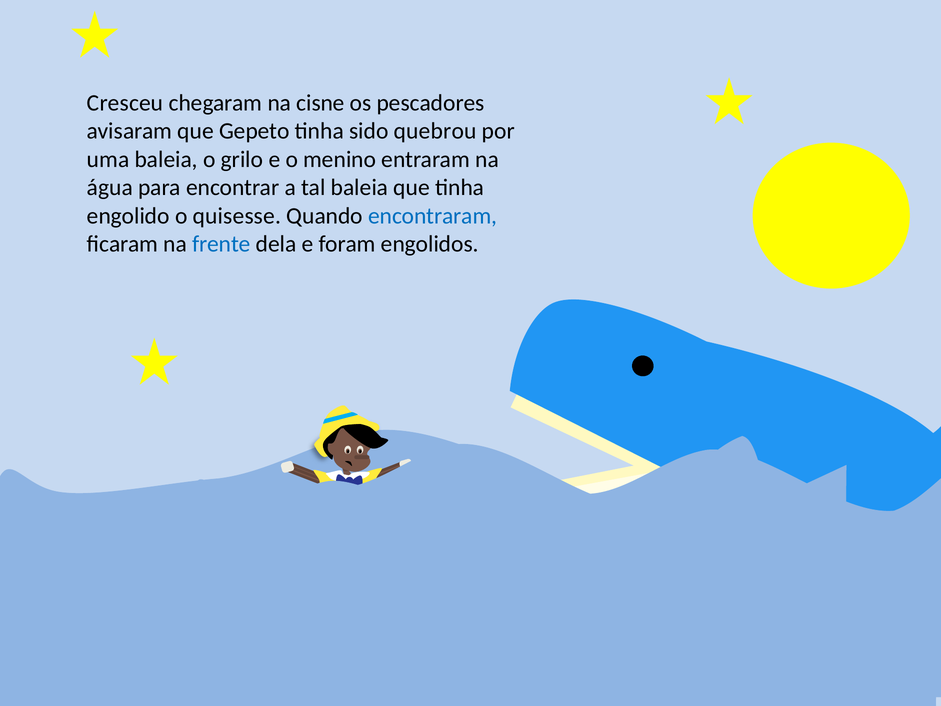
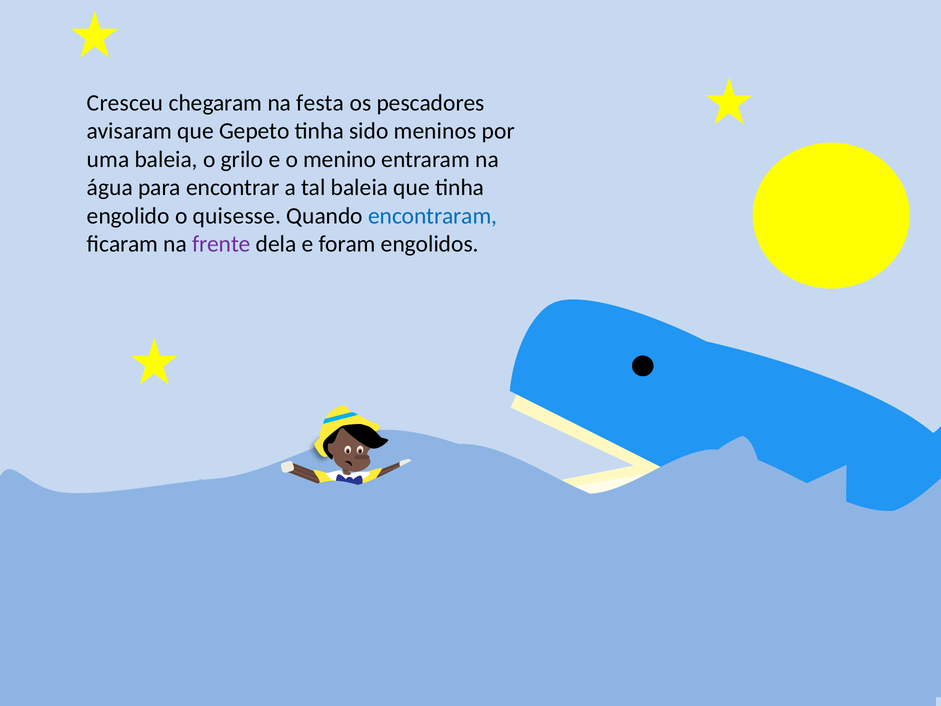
cisne: cisne -> festa (320, 103)
quebrou: quebrou -> meninos (435, 131)
frente colour: blue -> purple (221, 244)
